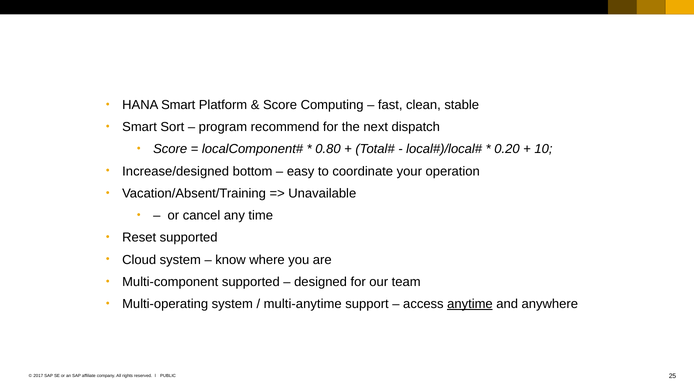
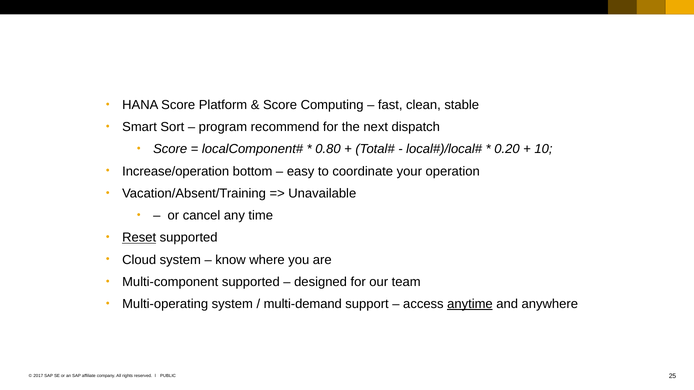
HANA Smart: Smart -> Score (178, 105)
Increase/designed: Increase/designed -> Increase/operation (176, 171)
Reset underline: none -> present (139, 238)
multi-anytime: multi-anytime -> multi-demand (303, 304)
